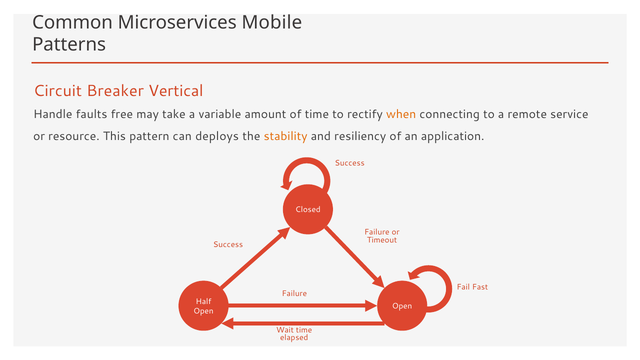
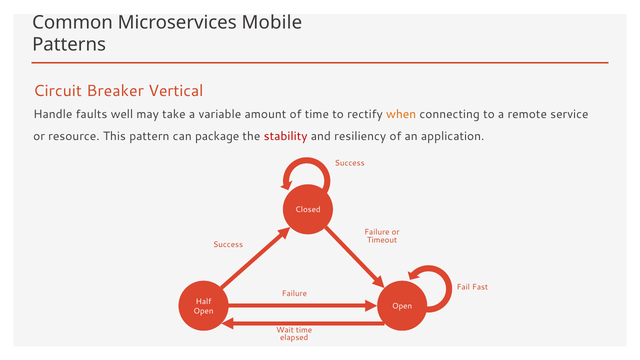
free: free -> well (122, 114)
deploys: deploys -> package (217, 136)
stability colour: orange -> red (286, 136)
